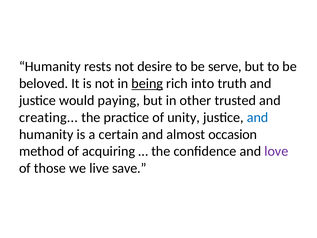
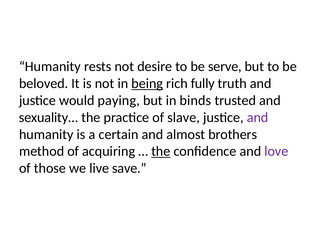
into: into -> fully (203, 83)
other: other -> binds (195, 100)
creating: creating -> sexuality (49, 117)
unity: unity -> slave (184, 117)
and colour: blue -> purple (258, 117)
occasion: occasion -> brothers (233, 134)
the underline: none -> present (161, 151)
